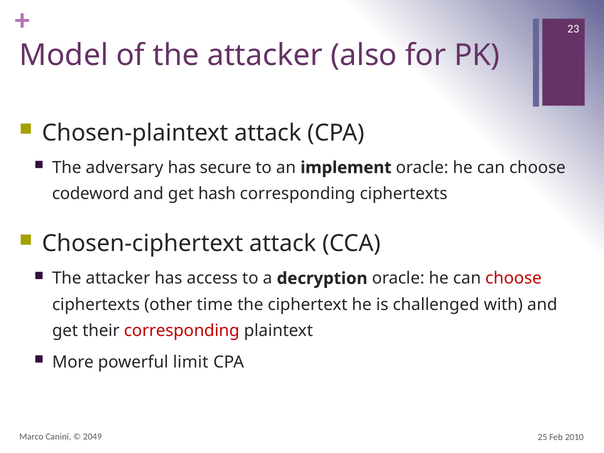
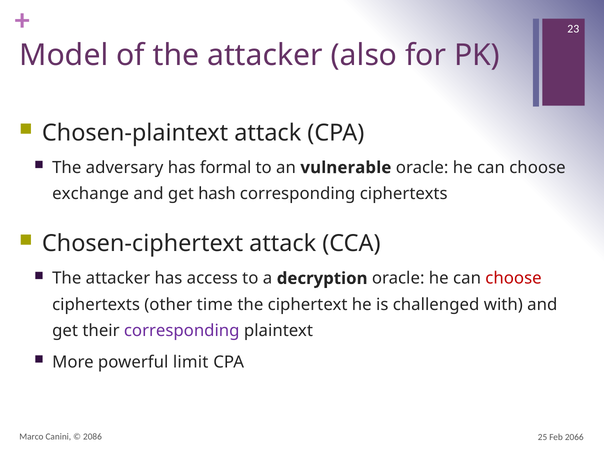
secure: secure -> formal (226, 168)
implement: implement -> vulnerable (346, 168)
codeword: codeword -> exchange (91, 194)
corresponding colour: red -> purple (182, 331)
2049: 2049 -> 2086 (92, 437)
2010: 2010 -> 2066 (574, 437)
